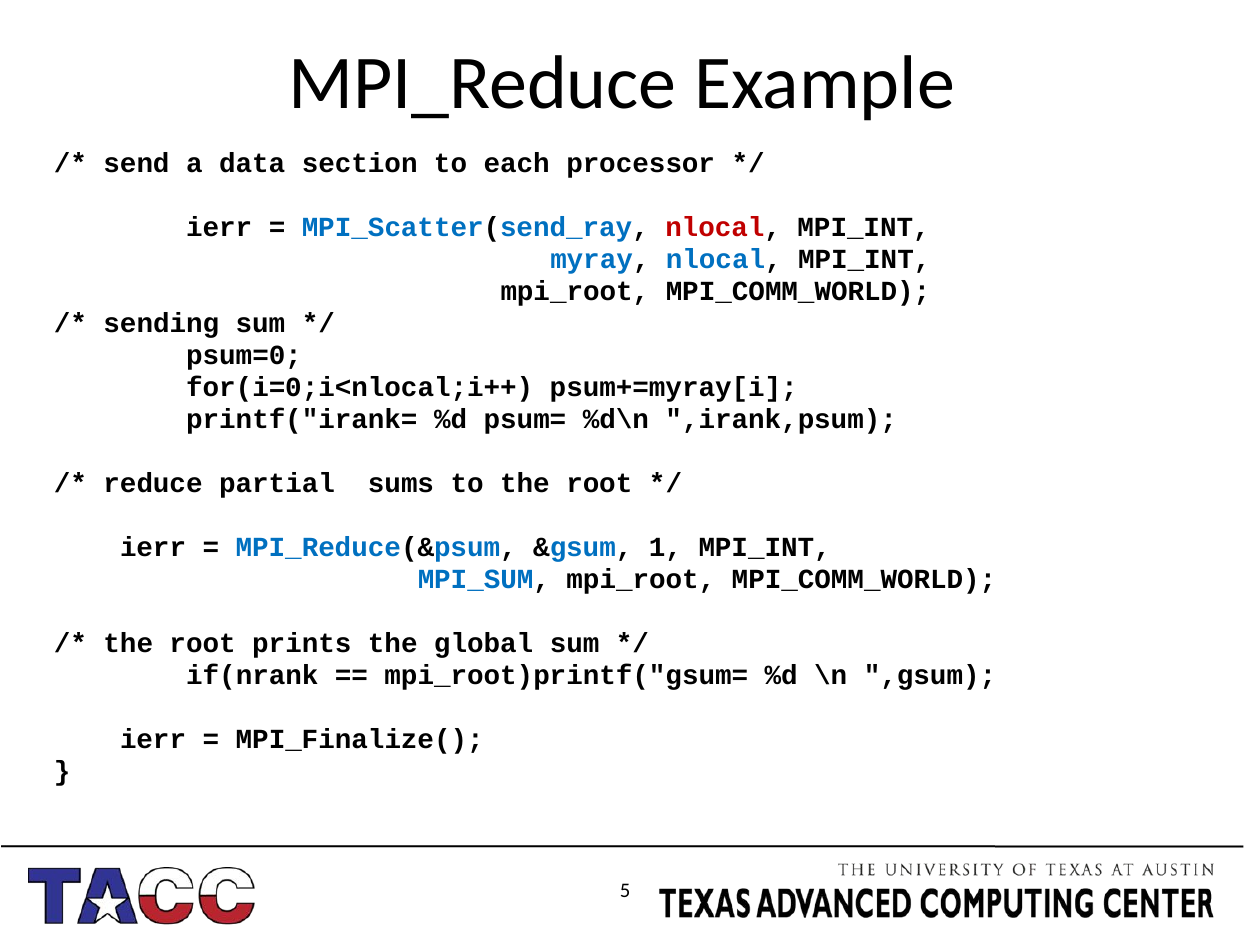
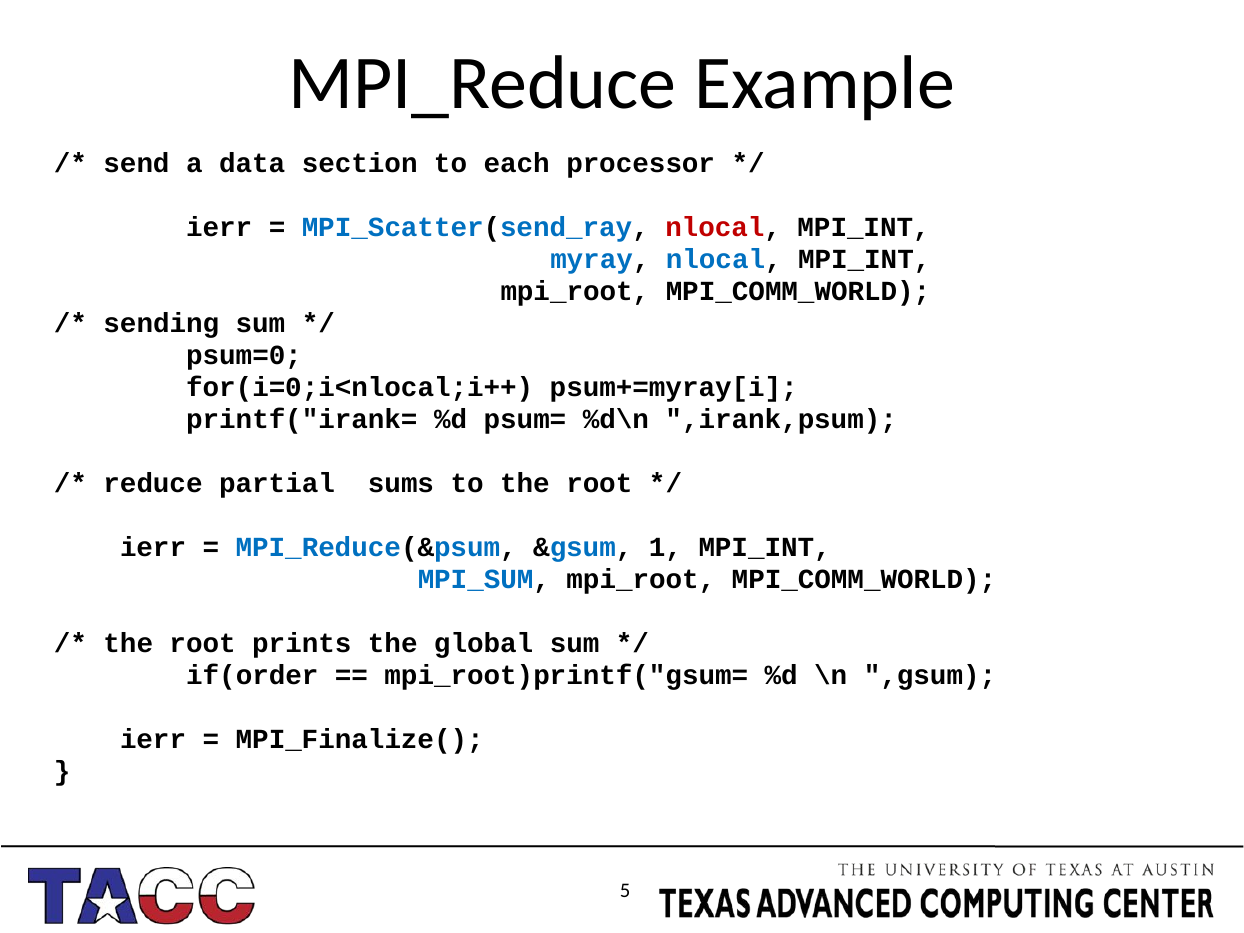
if(nrank: if(nrank -> if(order (252, 676)
